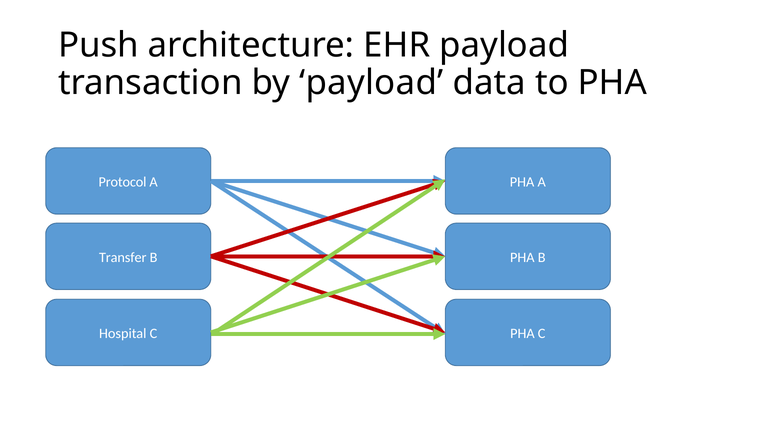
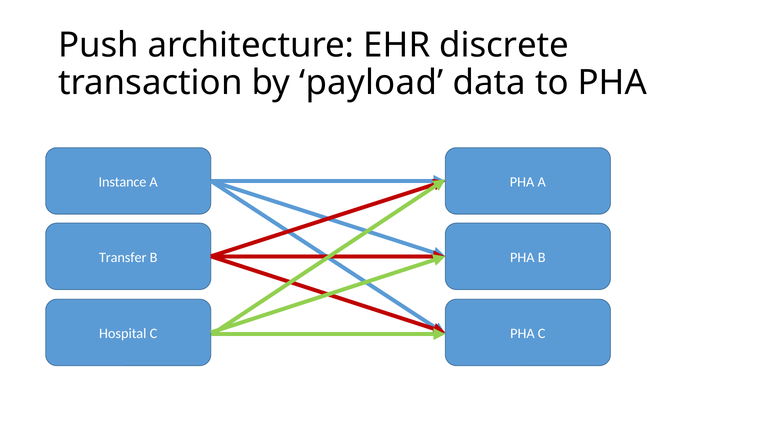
EHR payload: payload -> discrete (504, 45)
Protocol: Protocol -> Instance (123, 182)
